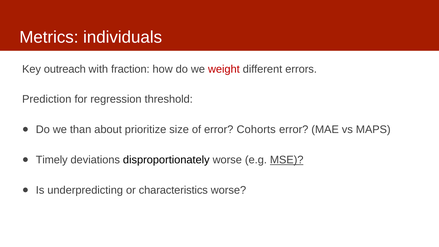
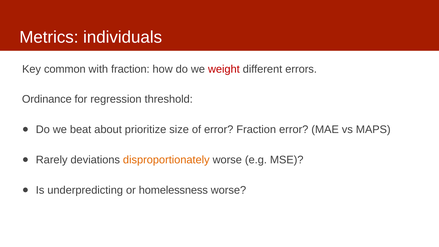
outreach: outreach -> common (65, 69)
Prediction: Prediction -> Ordinance (47, 99)
than: than -> beat (81, 130)
error Cohorts: Cohorts -> Fraction (256, 130)
Timely: Timely -> Rarely (52, 160)
disproportionately colour: black -> orange (166, 160)
MSE underline: present -> none (287, 160)
characteristics: characteristics -> homelessness (173, 190)
